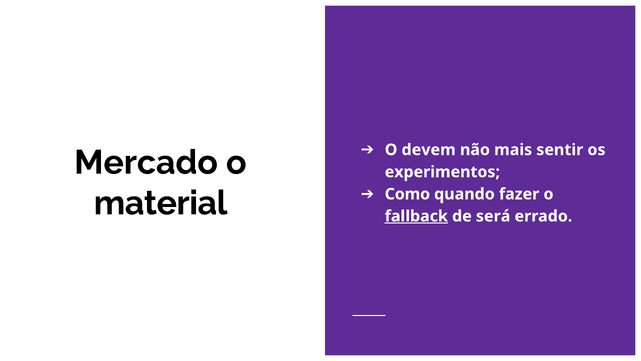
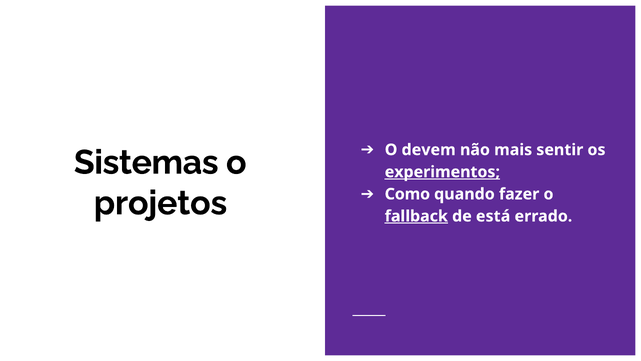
Mercado: Mercado -> Sistemas (146, 162)
experimentos underline: none -> present (442, 172)
material: material -> projetos (160, 203)
será: será -> está (493, 216)
